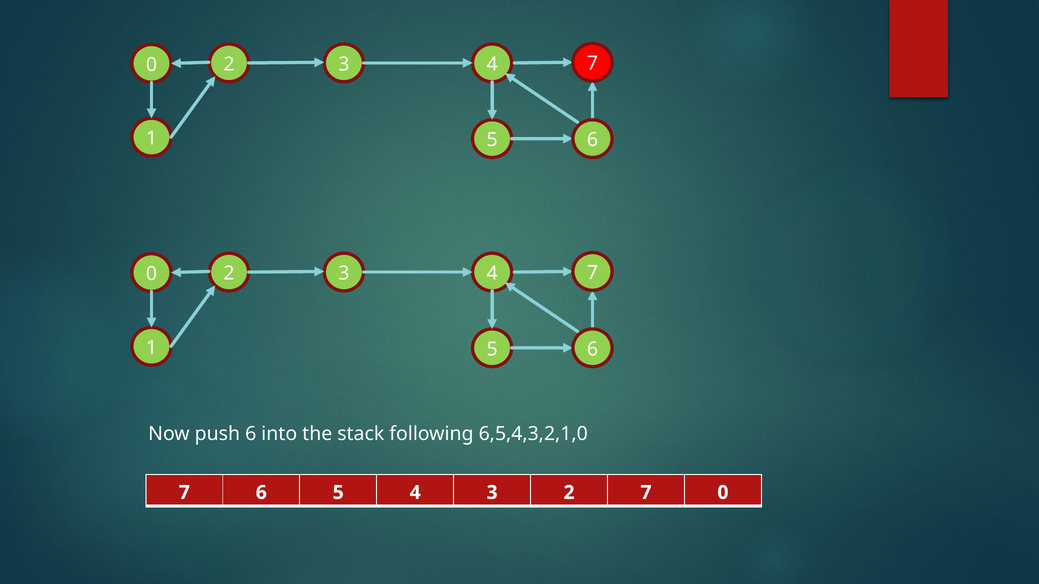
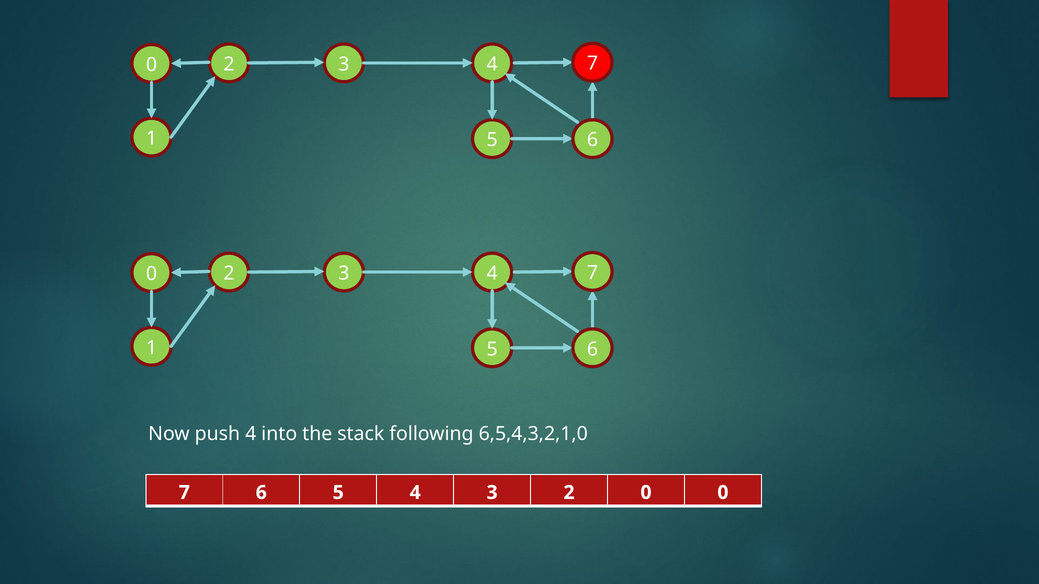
push 6: 6 -> 4 (251, 434)
2 7: 7 -> 0 (646, 493)
